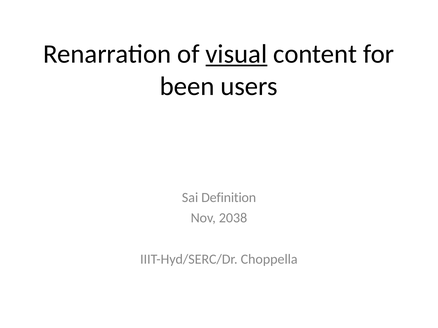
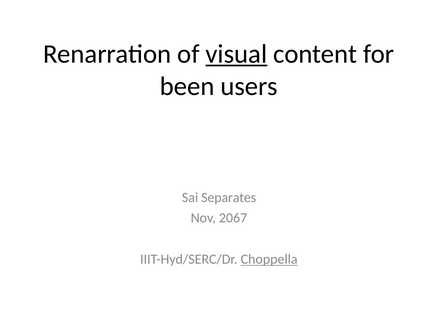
Definition: Definition -> Separates (229, 198)
2038: 2038 -> 2067 (233, 218)
Choppella underline: none -> present (269, 260)
